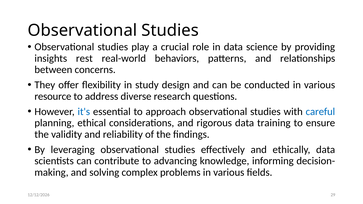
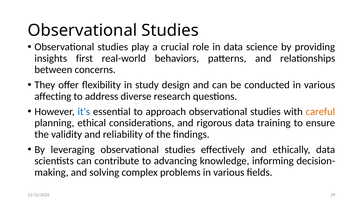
rest: rest -> first (84, 58)
resource: resource -> affecting (53, 96)
careful colour: blue -> orange (320, 112)
